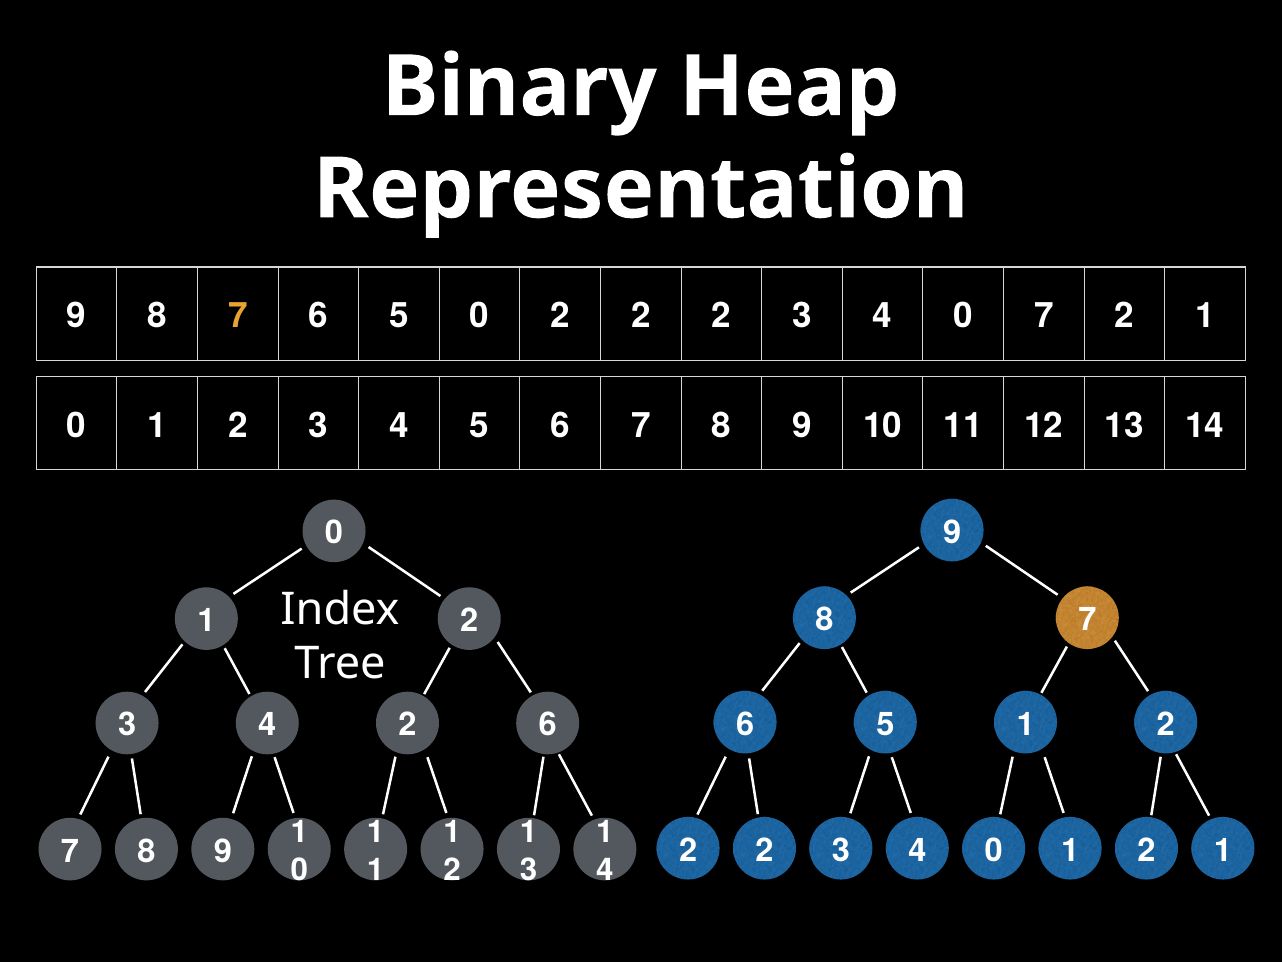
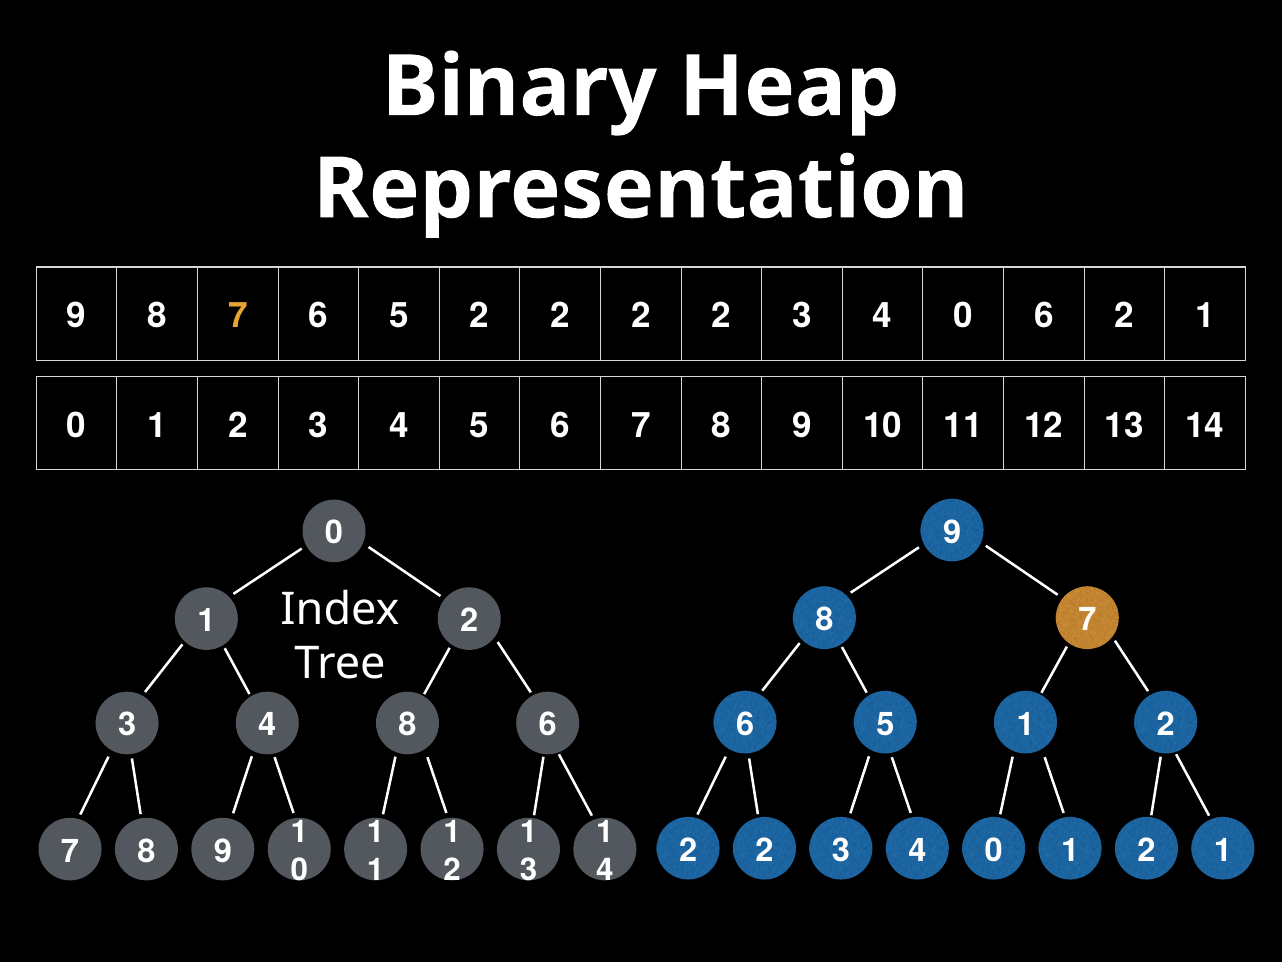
5 0: 0 -> 2 (480, 316)
0 7: 7 -> 6 (1044, 316)
4 2: 2 -> 8 (407, 725)
